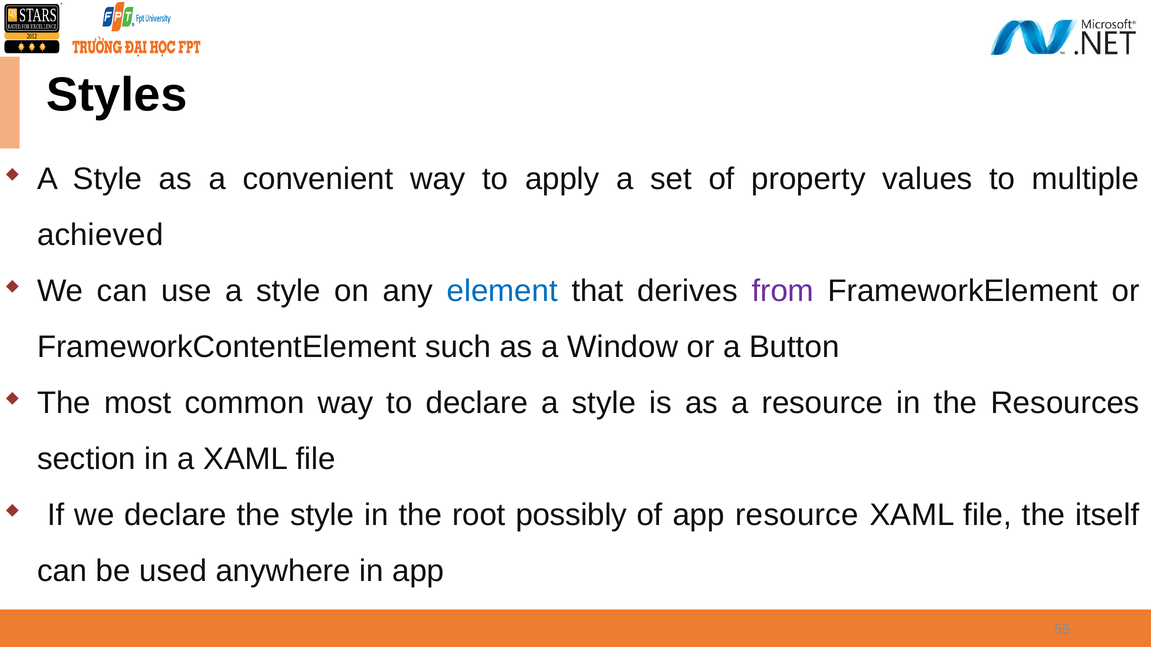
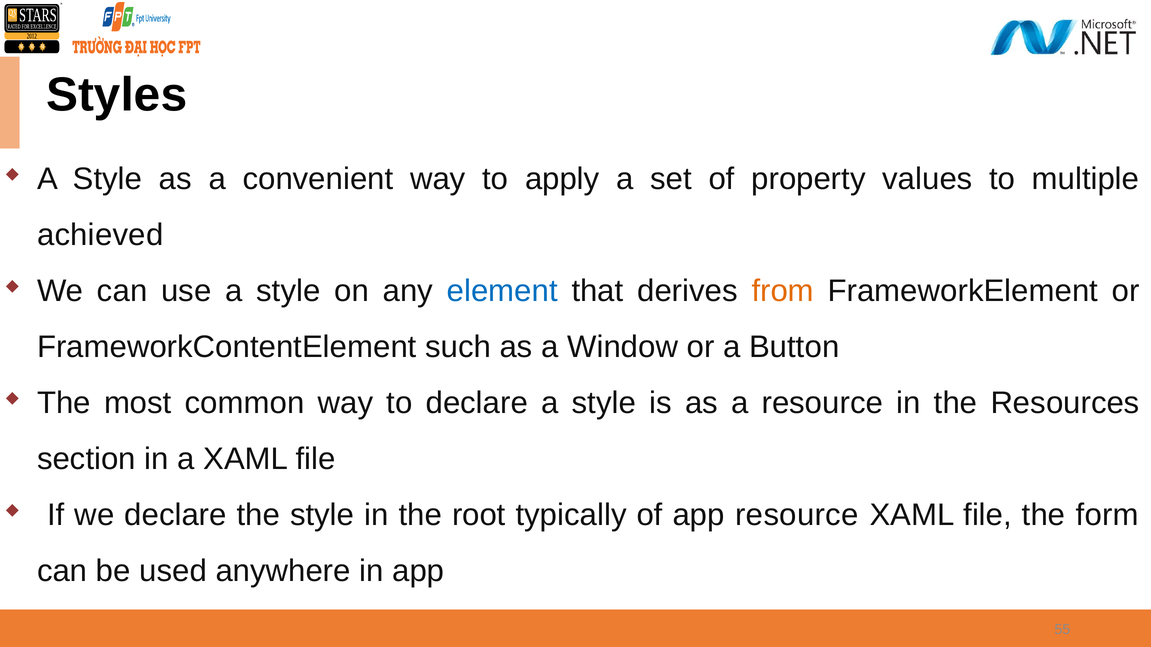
from colour: purple -> orange (783, 291)
possibly: possibly -> typically (571, 515)
itself: itself -> form (1107, 515)
